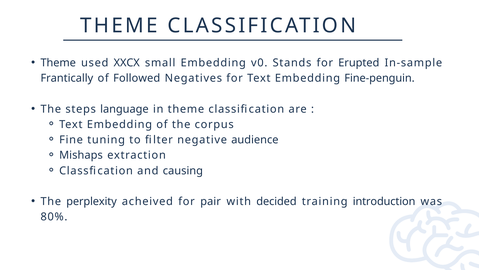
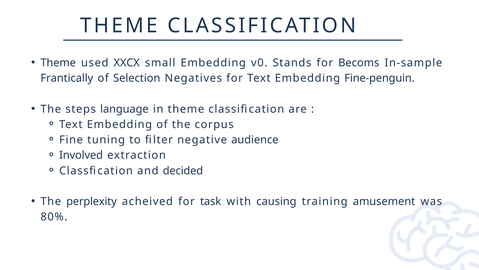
Erupted: Erupted -> Becoms (359, 63)
Followed: Followed -> Selection (137, 78)
Mishaps: Mishaps -> Involved (81, 155)
causing: causing -> decided (183, 170)
pair: pair -> task (211, 201)
decided: decided -> causing (276, 201)
introduction: introduction -> amusement (384, 201)
